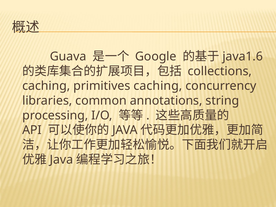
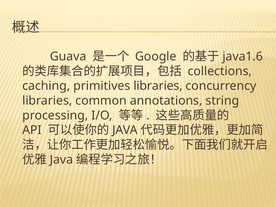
primitives caching: caching -> libraries (158, 86)
